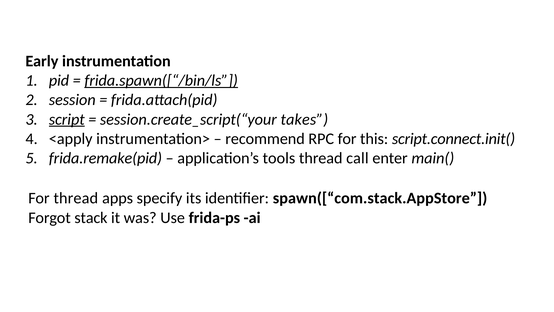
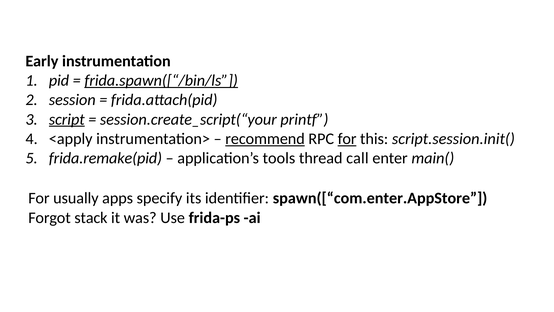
takes: takes -> printf (304, 119)
recommend underline: none -> present (265, 139)
for underline: none -> present (347, 139)
script.connect.init(: script.connect.init( -> script.session.init( (453, 139)
For thread: thread -> usually (76, 198)
spawn([“com.stack.AppStore: spawn([“com.stack.AppStore -> spawn([“com.enter.AppStore (380, 198)
